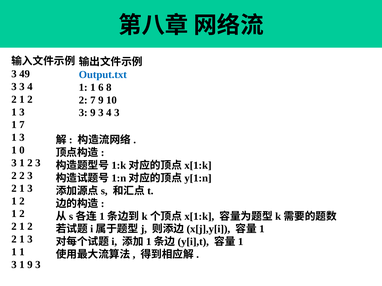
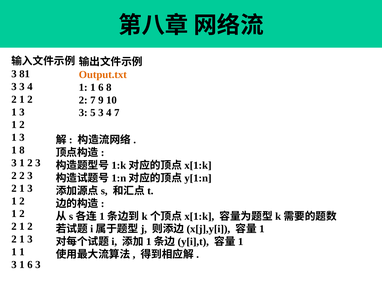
49: 49 -> 81 (25, 74)
Output.txt colour: blue -> orange (103, 75)
3 9: 9 -> 5 (93, 113)
4 3: 3 -> 7 (117, 113)
7: 7 -> 2 (22, 125)
1 0: 0 -> 8 (22, 150)
3 1 9: 9 -> 6 (30, 265)
